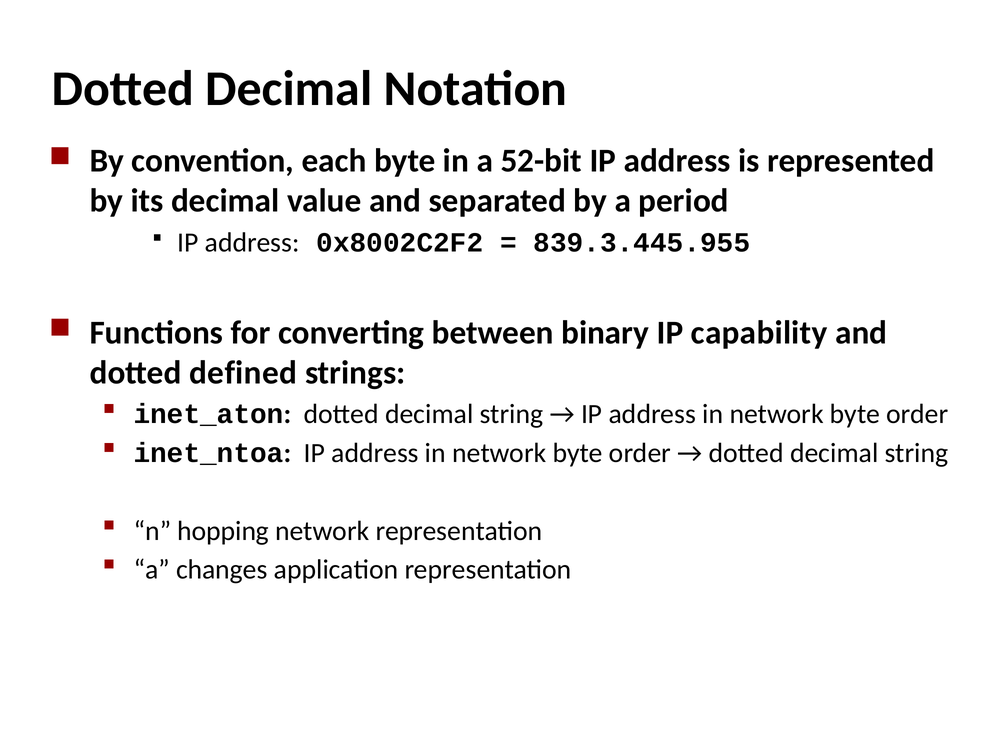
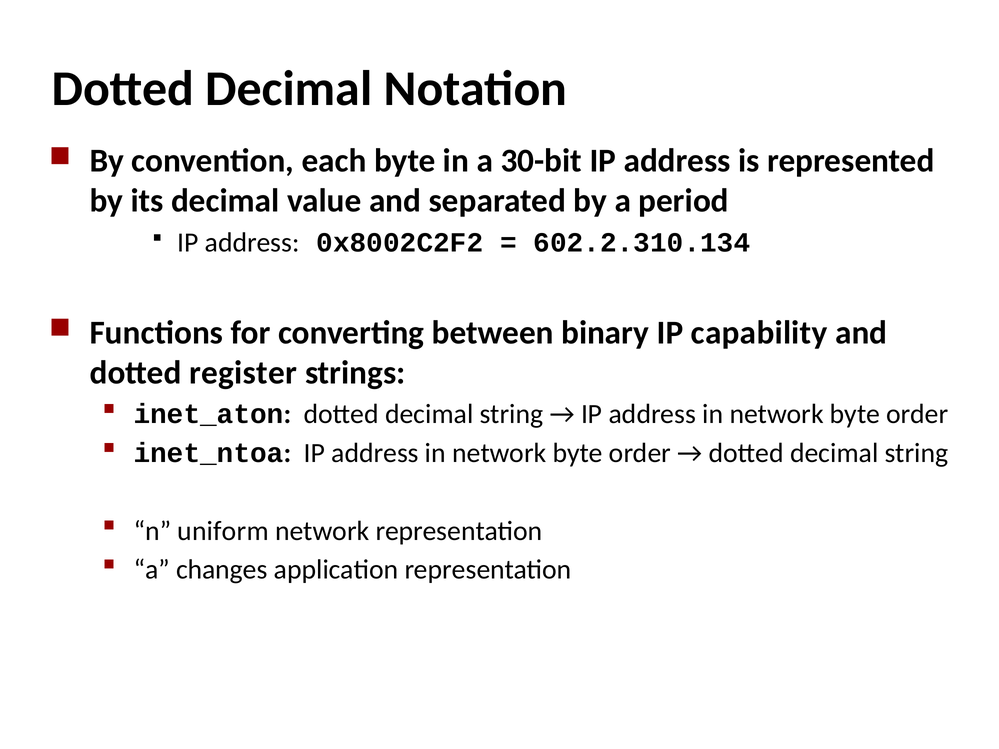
52-bit: 52-bit -> 30-bit (541, 161)
839.3.445.955: 839.3.445.955 -> 602.2.310.134 (642, 242)
defined: defined -> register (243, 373)
hopping: hopping -> uniform (223, 531)
